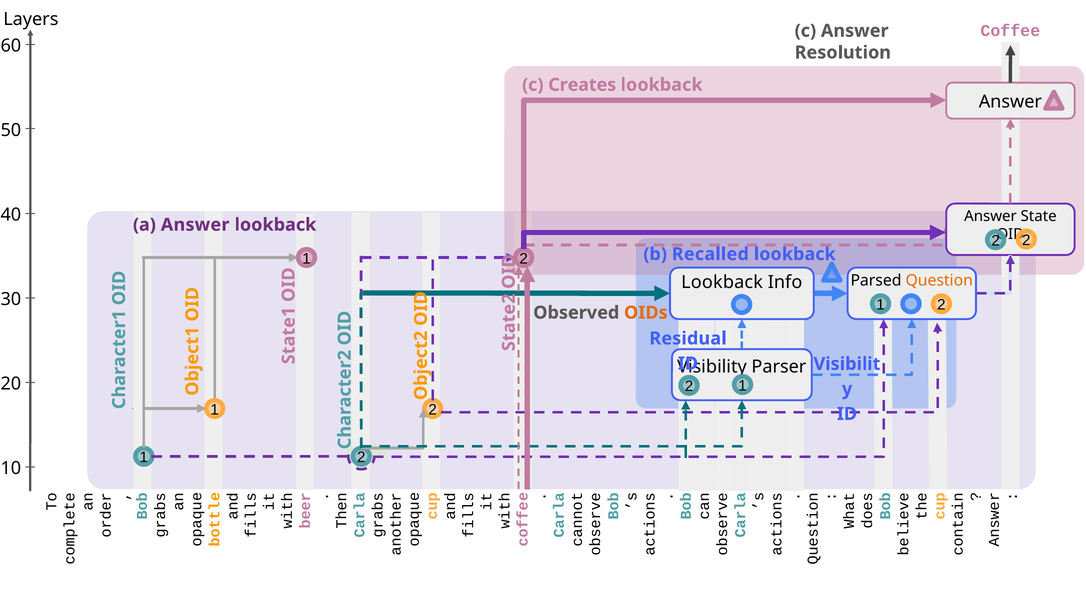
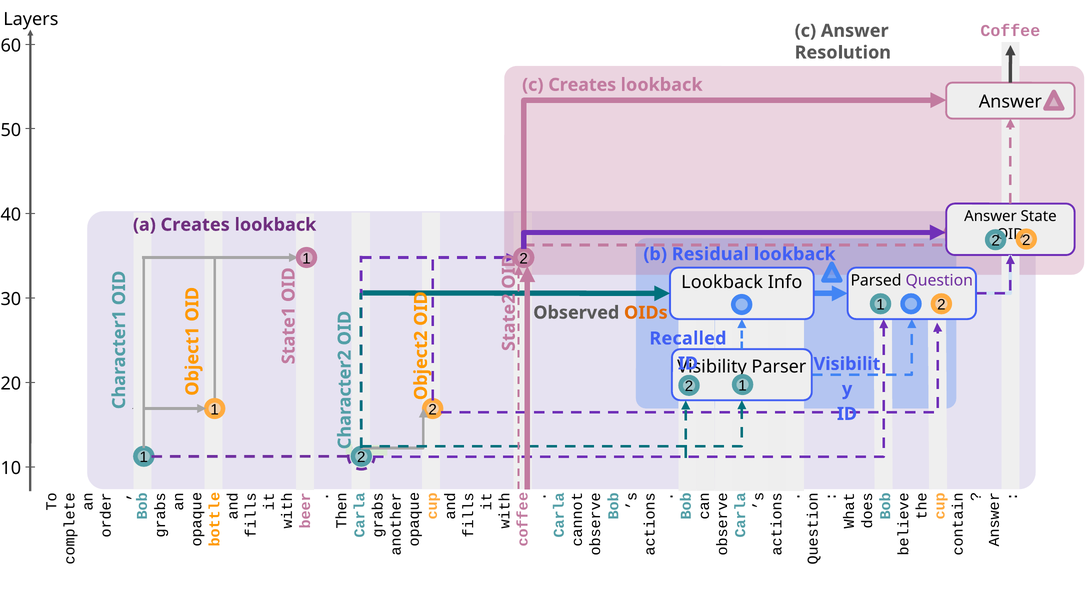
a Answer: Answer -> Creates (195, 225)
Recalled: Recalled -> Residual (710, 254)
Question colour: orange -> purple (939, 281)
Residual: Residual -> Recalled (688, 338)
